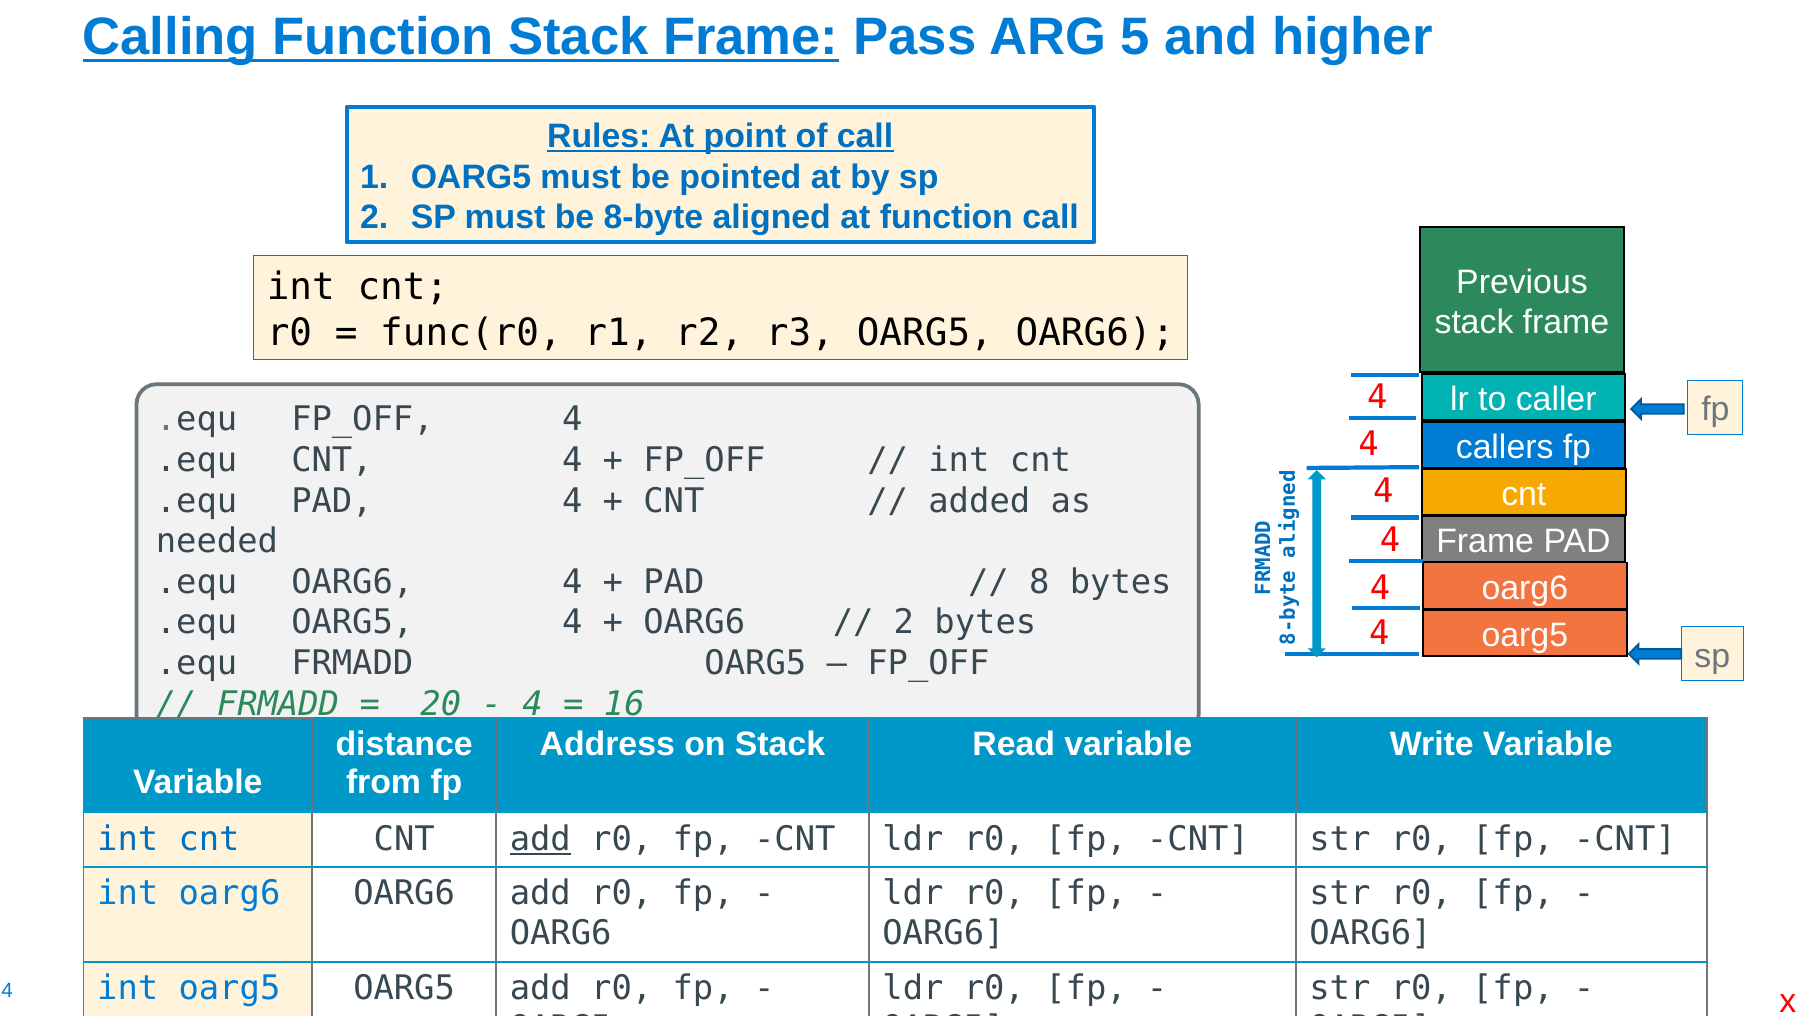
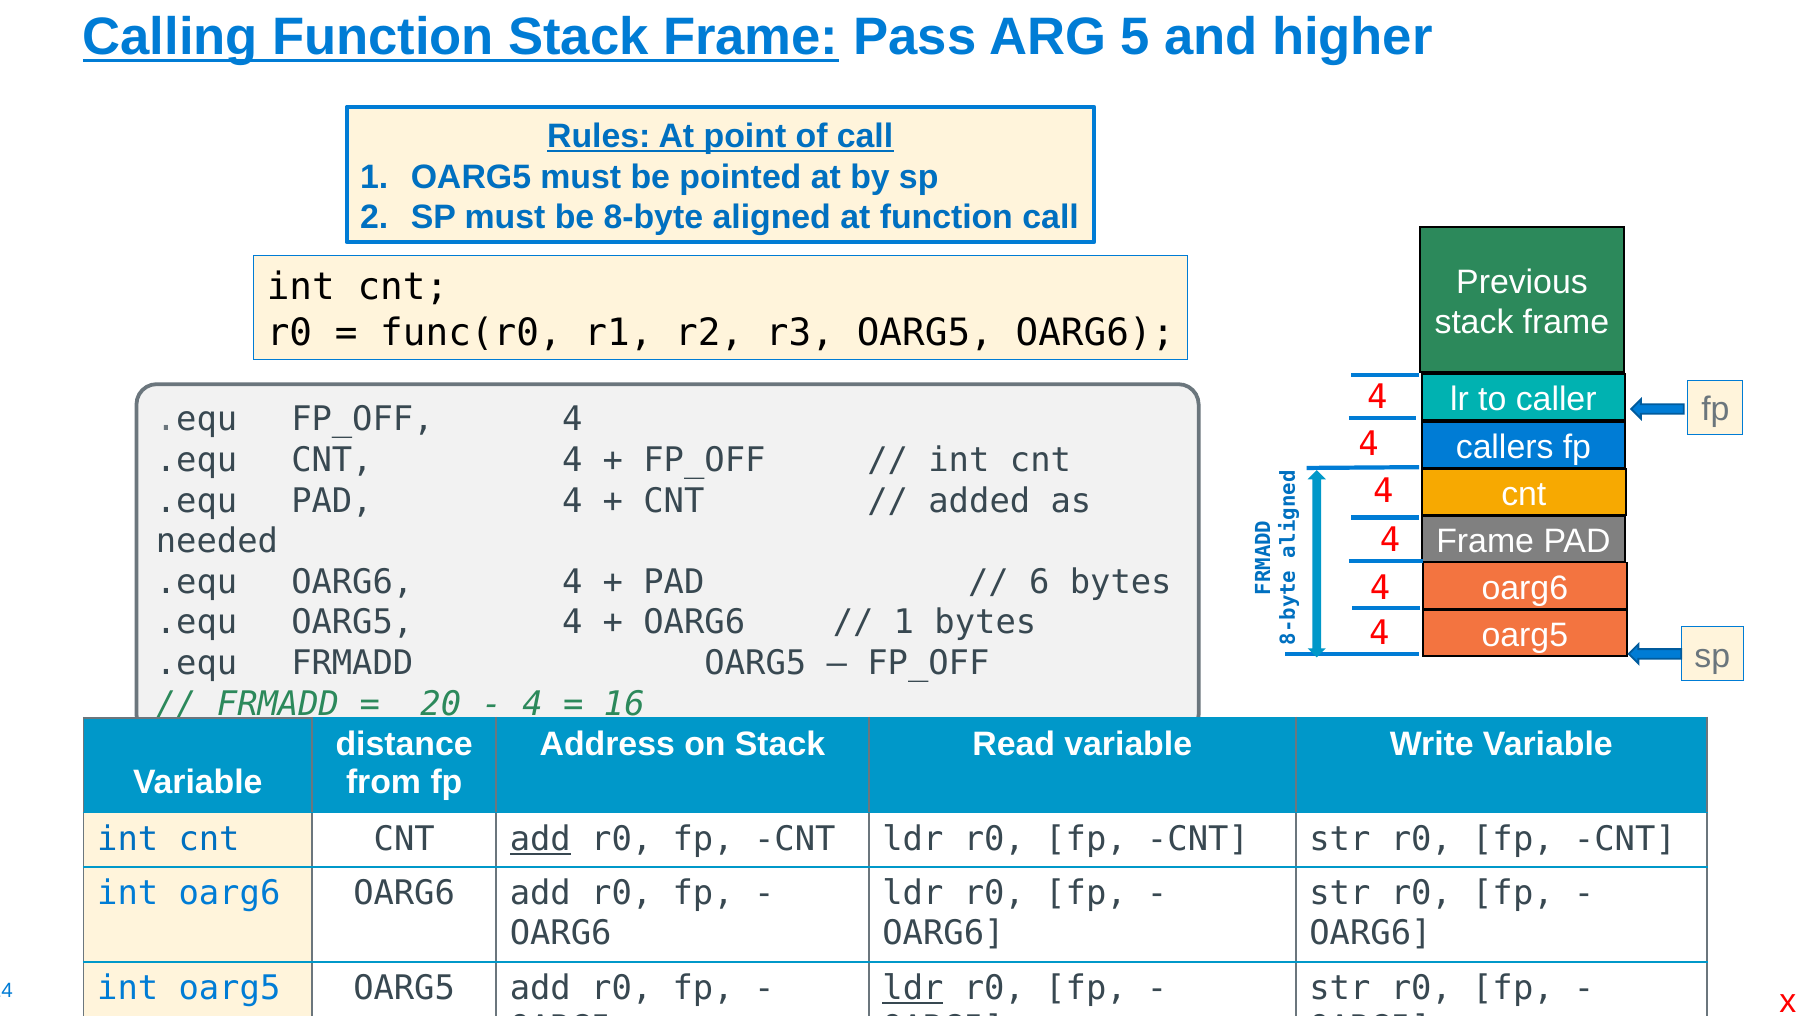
8: 8 -> 6 (1039, 582)
2: 2 -> 1 (904, 622)
ldr underline: none -> present (913, 988)
